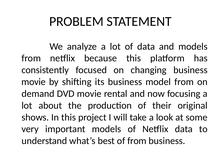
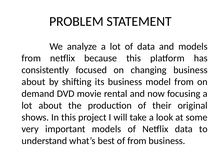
movie: movie -> about (33, 82)
